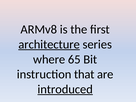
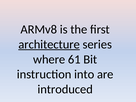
65: 65 -> 61 (74, 59)
that: that -> into (84, 74)
introduced underline: present -> none (65, 89)
